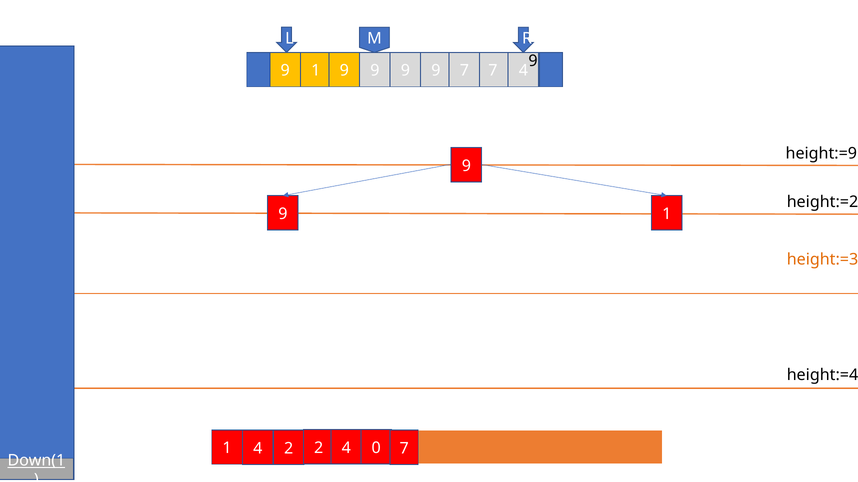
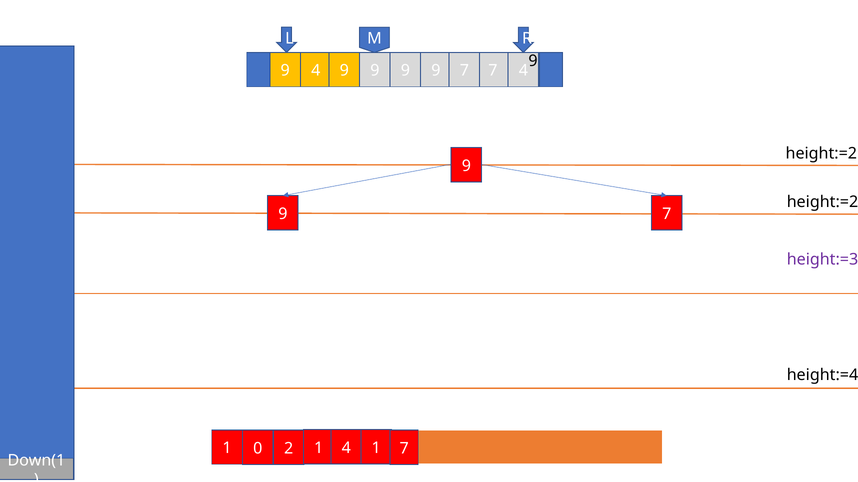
1: 1 -> 4 (316, 71)
height:=9: height:=9 -> height:=2 (821, 154)
1: 1 -> 7 (667, 214)
height:=3 colour: orange -> purple (823, 260)
1 4: 4 -> 0 (258, 449)
2 2: 2 -> 1 (319, 449)
4 0: 0 -> 1 (376, 449)
Down(1 underline: present -> none (36, 461)
